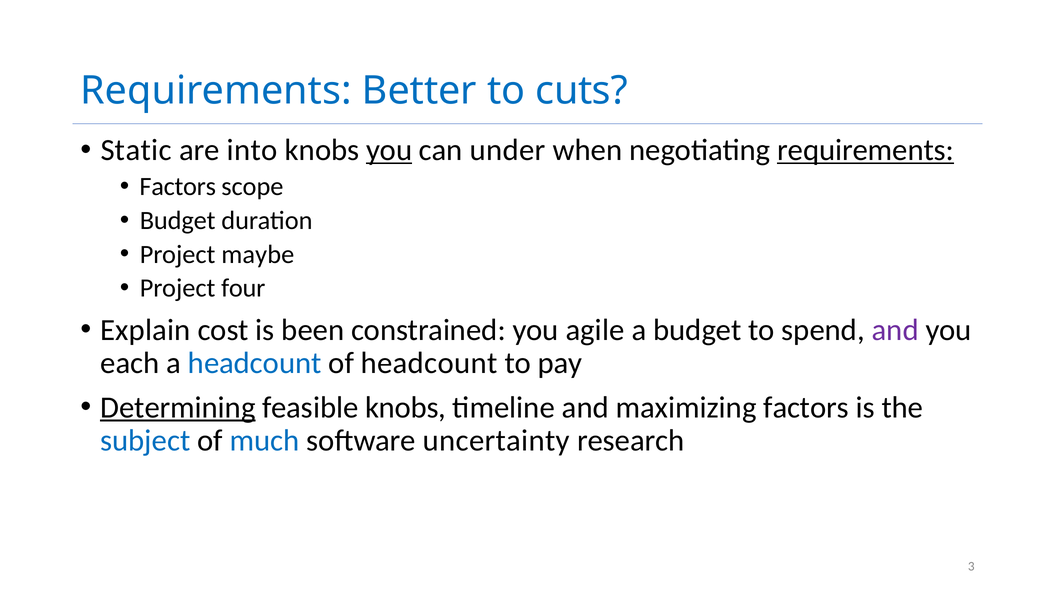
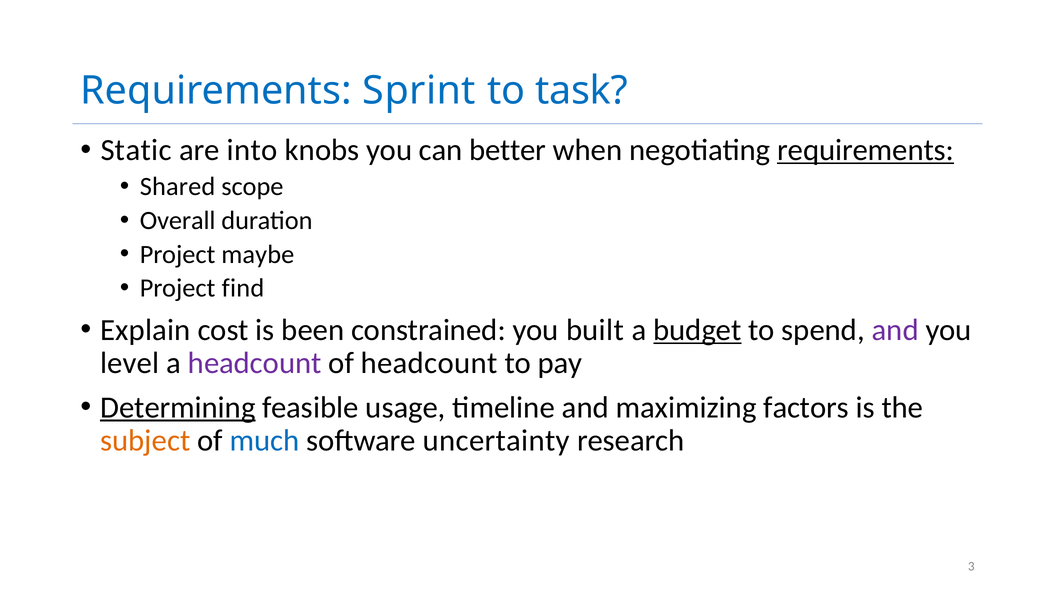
Better: Better -> Sprint (419, 91)
cuts: cuts -> task (582, 91)
you underline: present -> none (389, 150)
under: under -> better (508, 150)
Factors: Factors -> Shared (178, 187)
Budget: Budget -> Overall (178, 221)
four: four -> find (243, 288)
agile: agile -> built (595, 330)
budget underline: none -> present (697, 330)
each: each -> level (130, 364)
headcount colour: blue -> purple (255, 364)
feasible knobs: knobs -> usage (405, 408)
subject colour: blue -> orange (145, 441)
